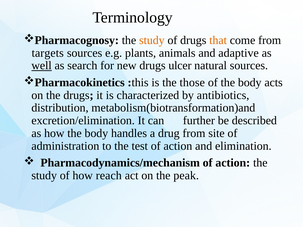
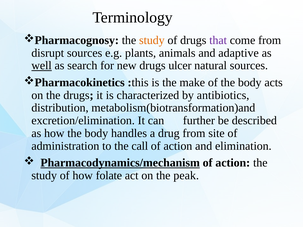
that colour: orange -> purple (218, 40)
targets: targets -> disrupt (48, 53)
those: those -> make (192, 83)
test: test -> call (140, 146)
Pharmacodynamics/mechanism underline: none -> present (120, 163)
reach: reach -> folate (109, 176)
